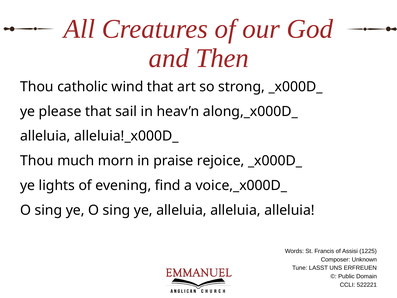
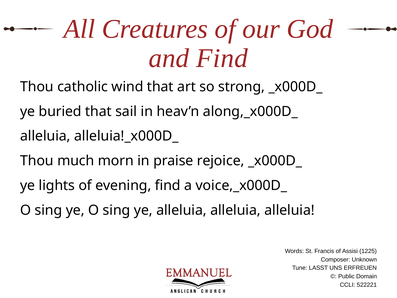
and Then: Then -> Find (222, 58)
please: please -> buried (60, 111)
